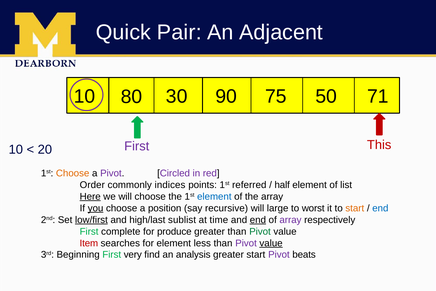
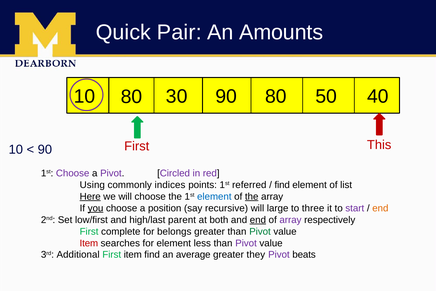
Adjacent: Adjacent -> Amounts (281, 33)
30 75: 75 -> 80 (276, 96)
71: 71 -> 40 (378, 96)
First colour: purple -> red (137, 146)
20: 20 -> 90 (45, 150)
Choose colour: orange -> purple (73, 173)
Order: Order -> Using (92, 185)
half: half -> find (282, 185)
the underline: none -> present (252, 196)
worst: worst -> three (313, 208)
start colour: orange -> purple (355, 208)
end colour: blue -> orange (380, 208)
low/first underline: present -> none (91, 220)
sublist: sublist -> parent (182, 220)
time: time -> both (219, 220)
produce: produce -> belongs (174, 231)
value underline: present -> none (271, 243)
Beginning: Beginning -> Additional (78, 254)
First very: very -> item (133, 254)
analysis: analysis -> average (193, 254)
greater start: start -> they (256, 254)
